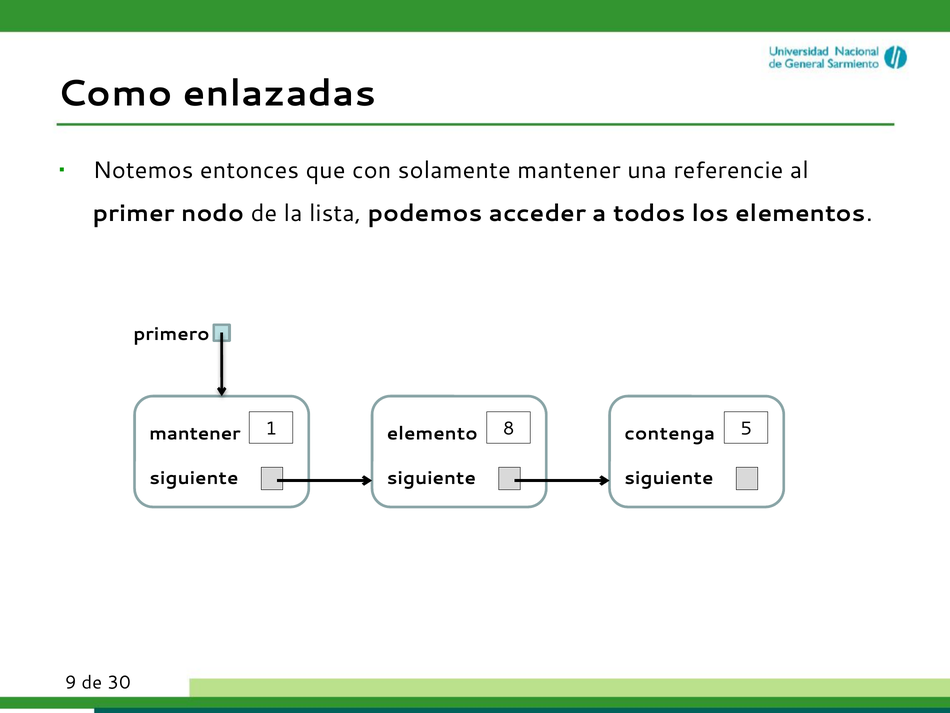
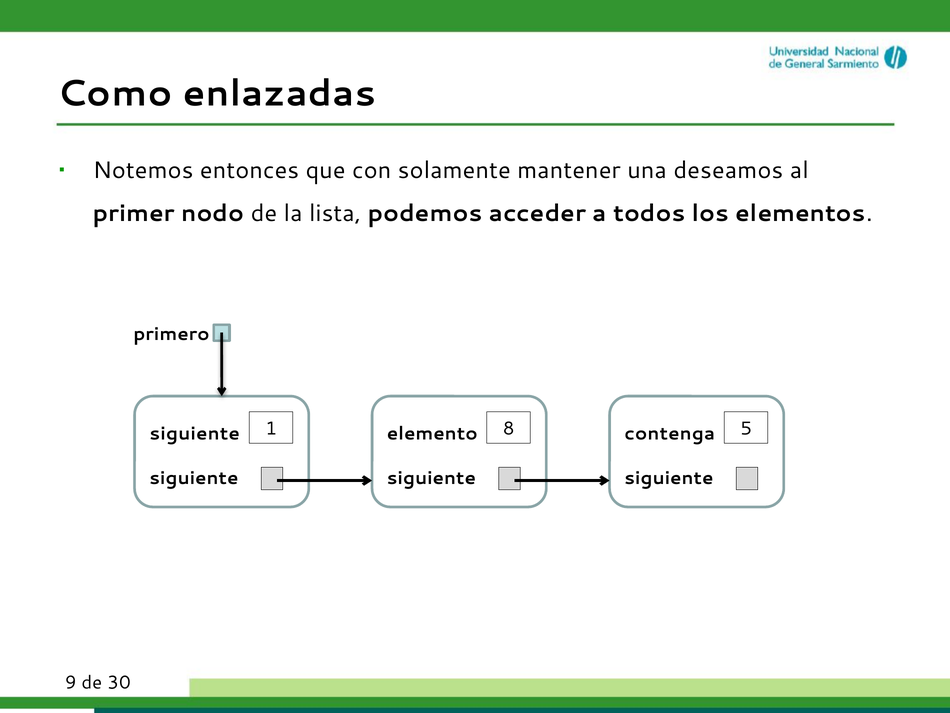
referencie: referencie -> deseamos (728, 170)
mantener: mantener -> siguiente (195, 433)
